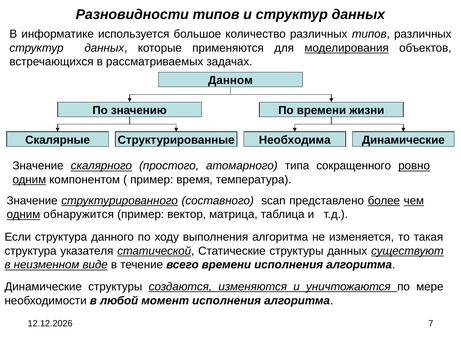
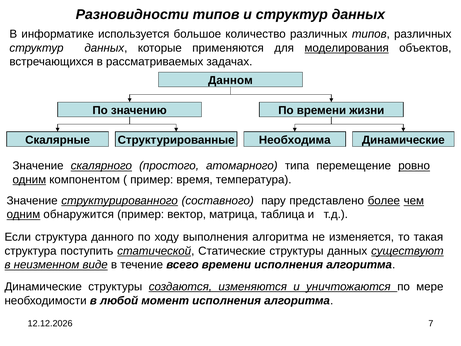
сокращенного: сокращенного -> перемещение (354, 166)
scan: scan -> пару (274, 200)
указателя: указателя -> поступить (87, 251)
